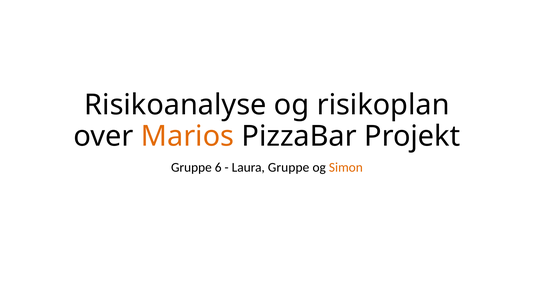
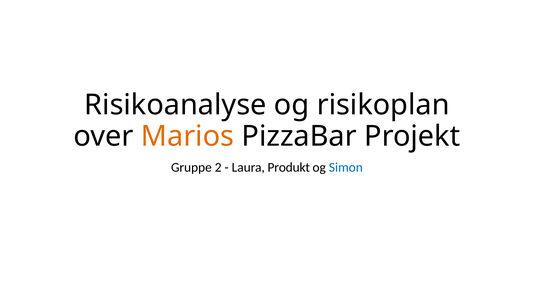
6: 6 -> 2 (218, 167)
Laura Gruppe: Gruppe -> Produkt (289, 167)
Simon colour: orange -> blue (346, 167)
